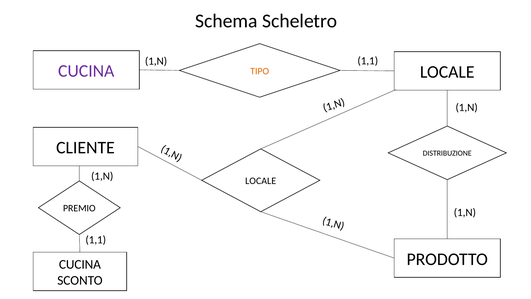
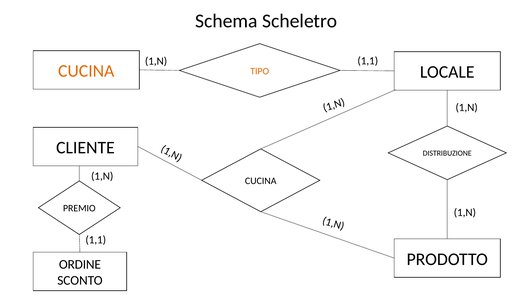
CUCINA colour: purple -> orange (86, 71)
LOCALE: LOCALE -> CUCINA (261, 181)
CUCINA: CUCINA -> ORDINE (80, 264)
